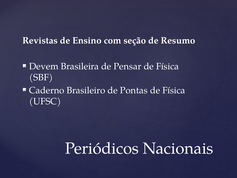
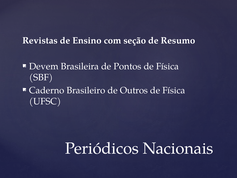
Pensar: Pensar -> Pontos (127, 66)
Pontas: Pontas -> Outros (134, 90)
